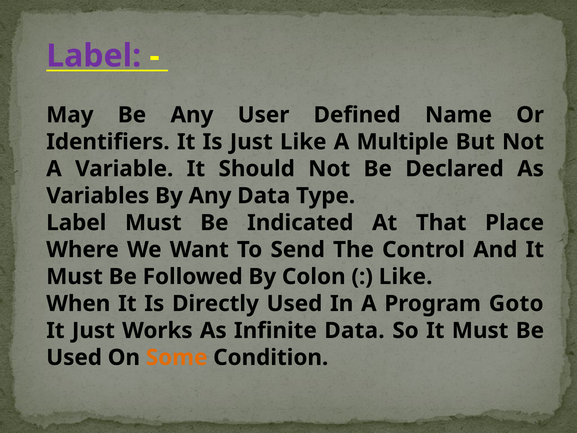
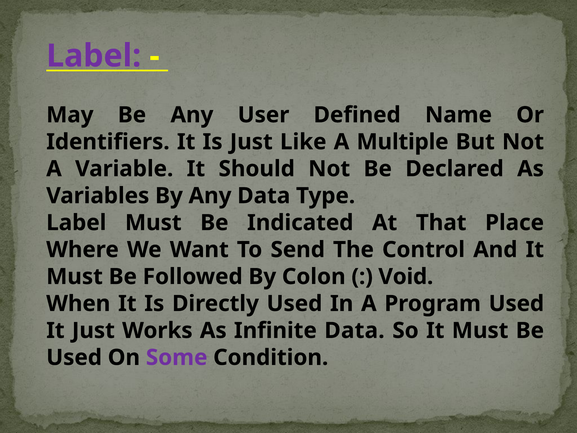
Like: Like -> Void (406, 276)
Program Goto: Goto -> Used (516, 303)
Some colour: orange -> purple (177, 357)
